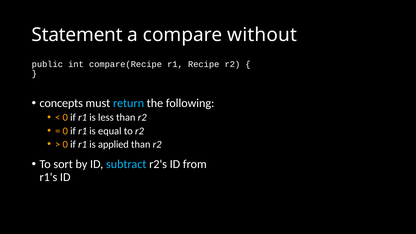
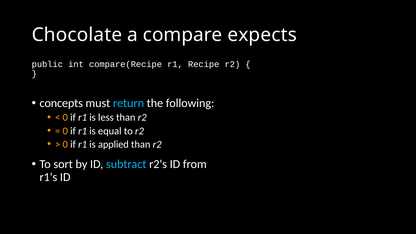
Statement: Statement -> Chocolate (77, 35)
without: without -> expects (262, 35)
